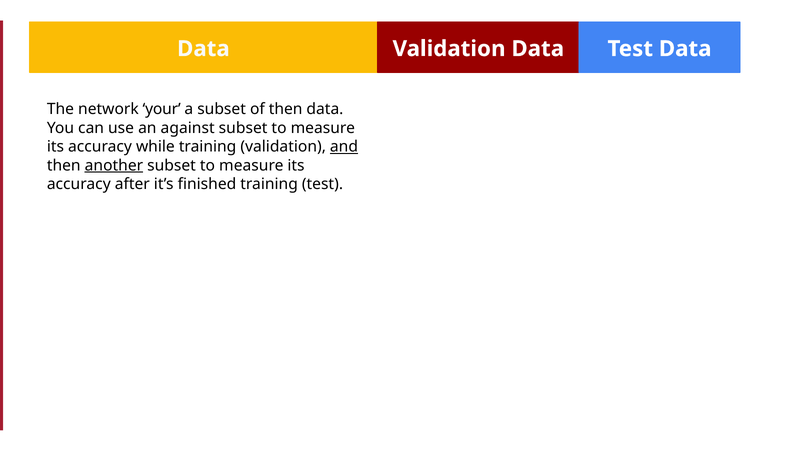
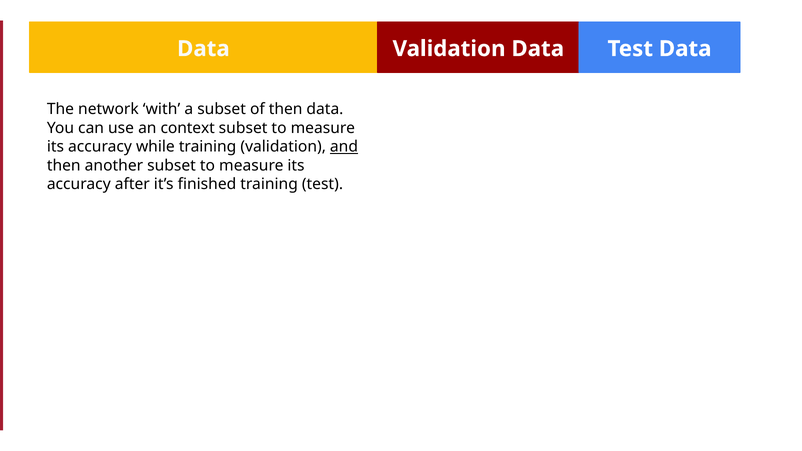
your: your -> with (162, 109)
against: against -> context (188, 128)
another underline: present -> none (114, 165)
